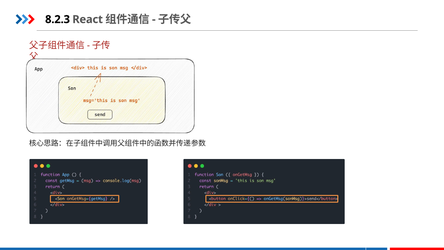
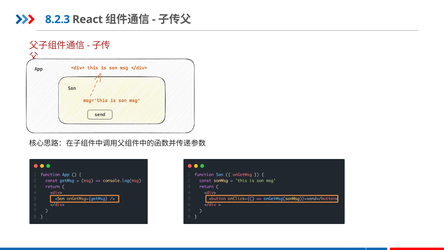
8.2.3 colour: black -> blue (58, 19)
